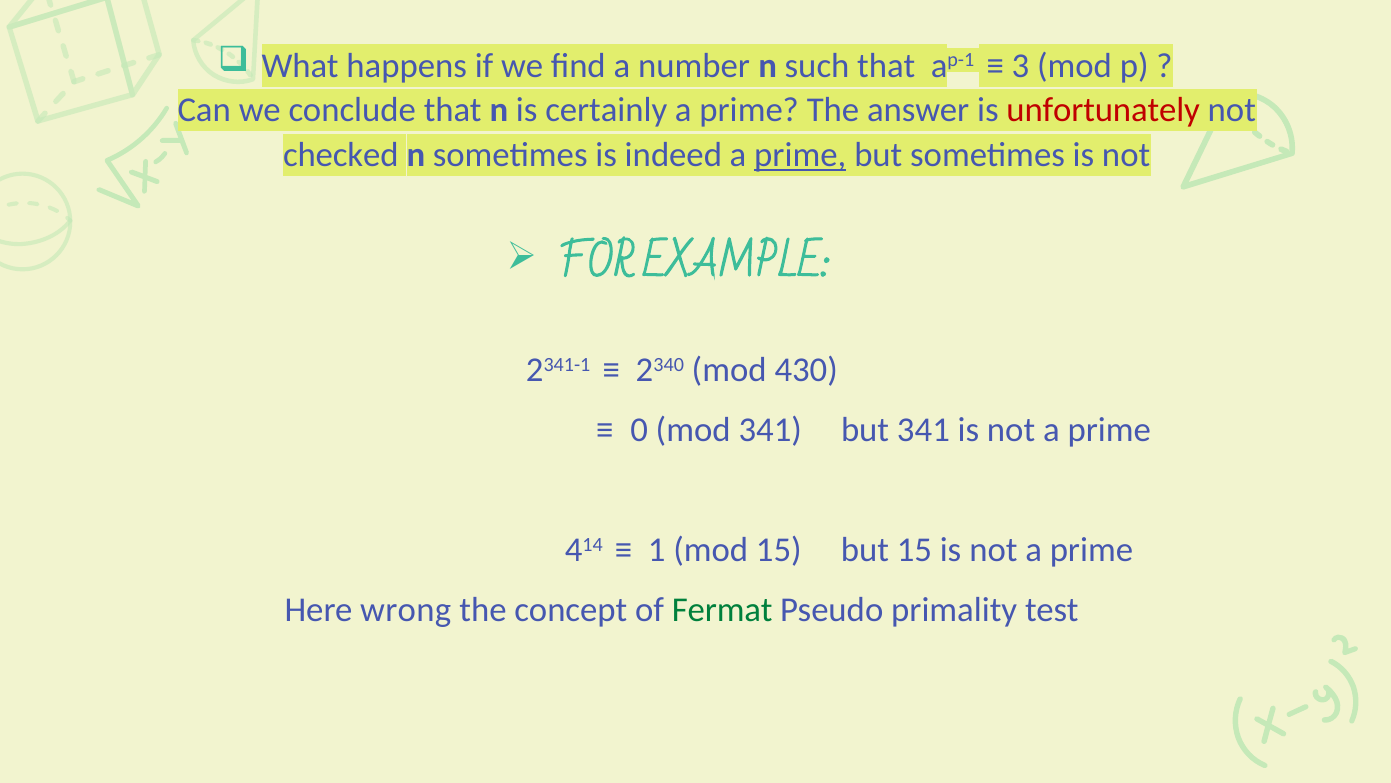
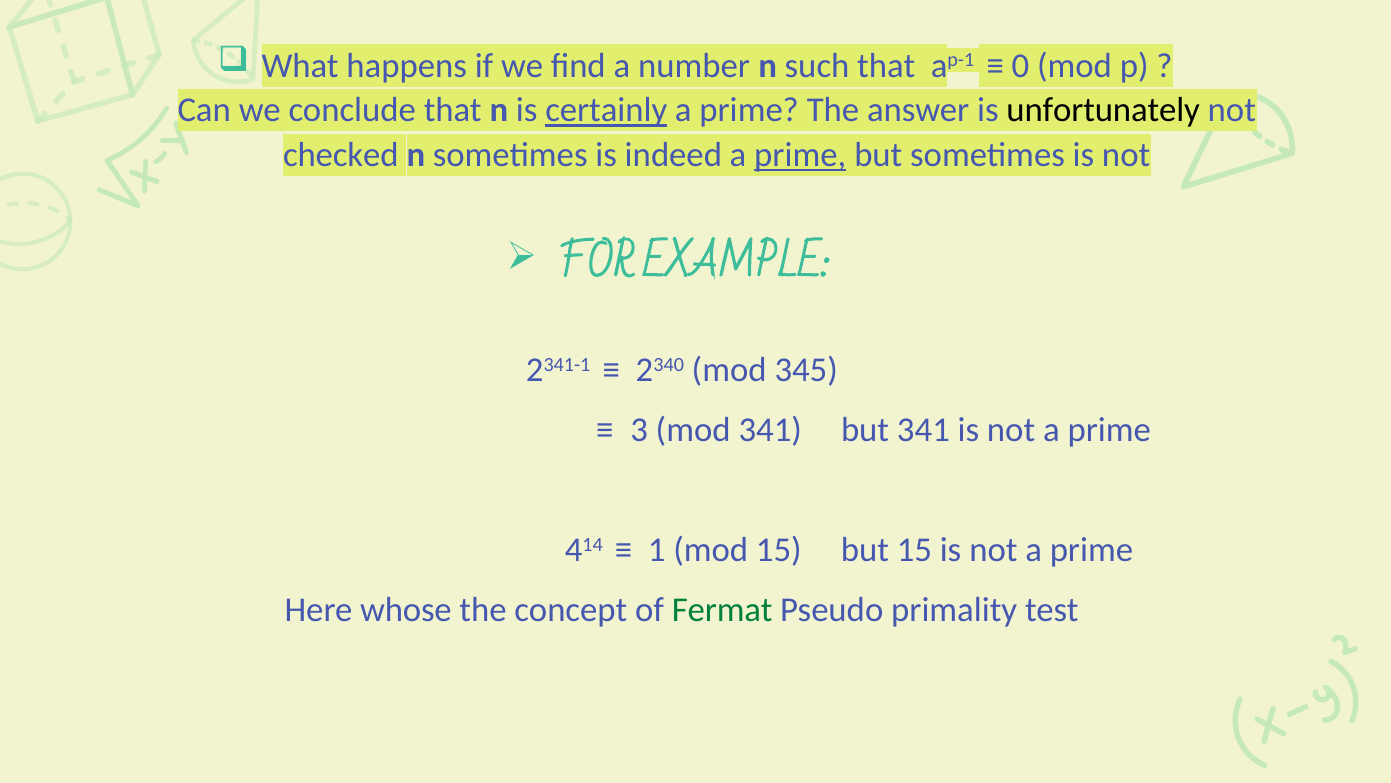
3: 3 -> 0 (1021, 66)
certainly underline: none -> present (606, 110)
unfortunately colour: red -> black (1103, 110)
430: 430 -> 345 (806, 370)
0: 0 -> 3 (639, 430)
wrong: wrong -> whose (406, 610)
